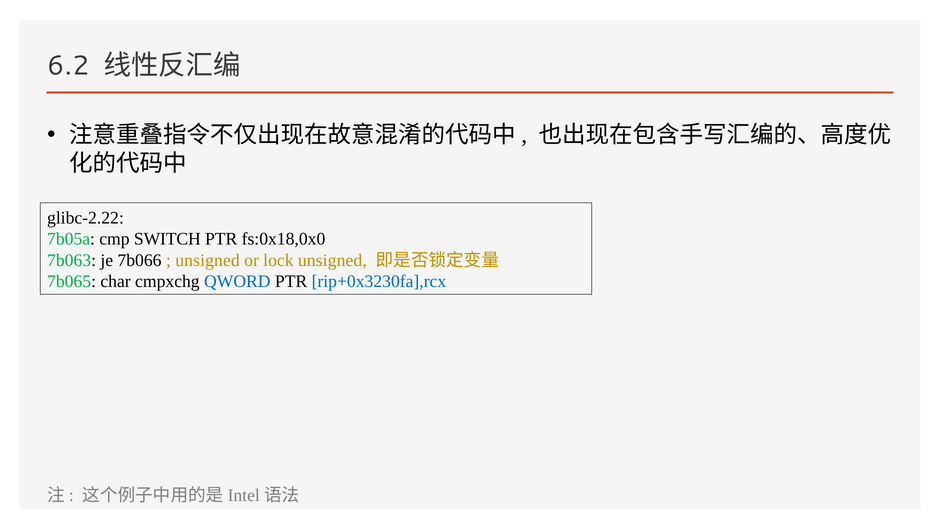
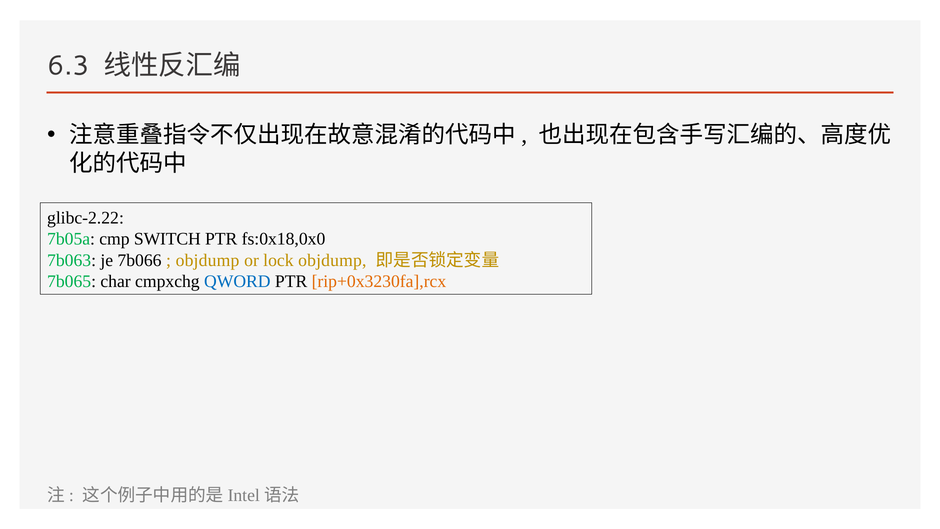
6.2: 6.2 -> 6.3 (68, 66)
unsigned: unsigned -> objdump (207, 260)
lock unsigned: unsigned -> objdump (332, 260)
rip+0x3230fa],rcx colour: blue -> orange (379, 281)
